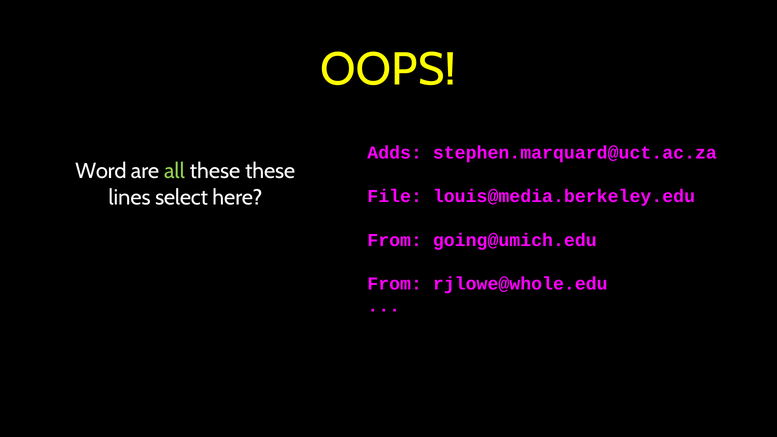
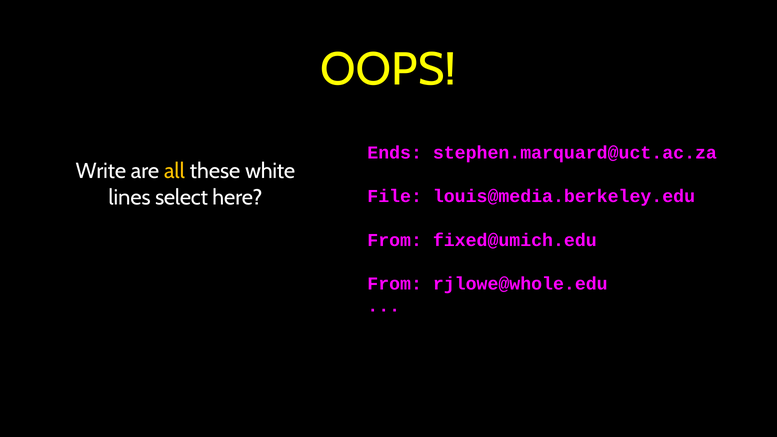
Adds: Adds -> Ends (395, 153)
Word: Word -> Write (101, 171)
all colour: light green -> yellow (174, 171)
these these: these -> white (270, 171)
going@umich.edu: going@umich.edu -> fixed@umich.edu (515, 240)
